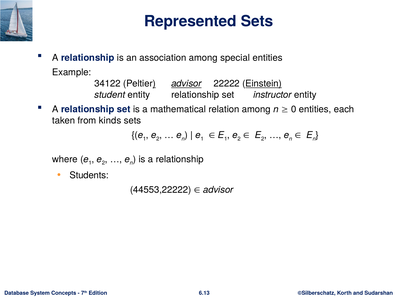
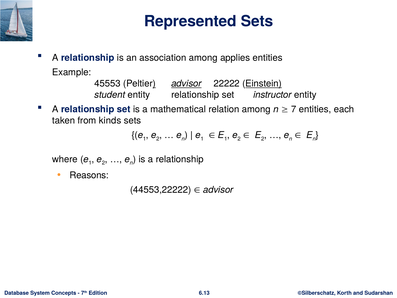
special: special -> applies (235, 58)
34122: 34122 -> 45553 (108, 83)
0: 0 -> 7 (294, 109)
Students: Students -> Reasons (89, 175)
